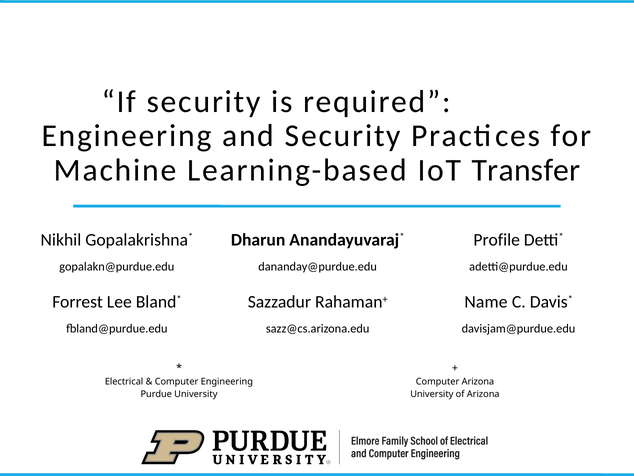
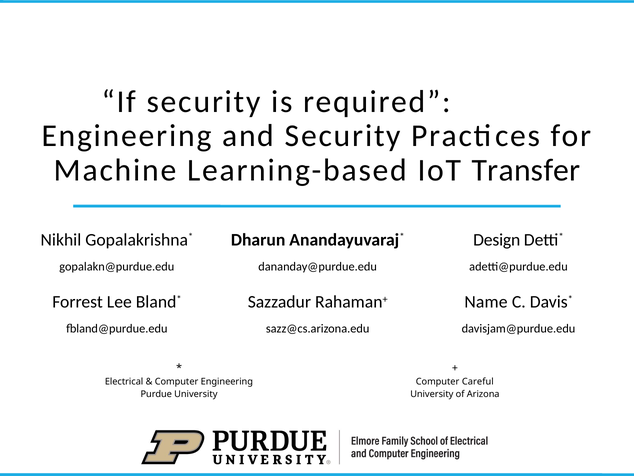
Profile: Profile -> Design (497, 239)
Computer Arizona: Arizona -> Careful (478, 381)
